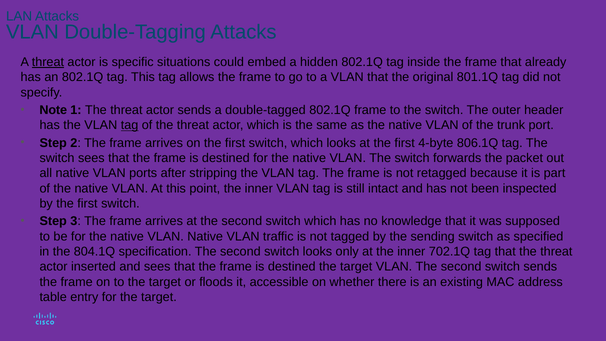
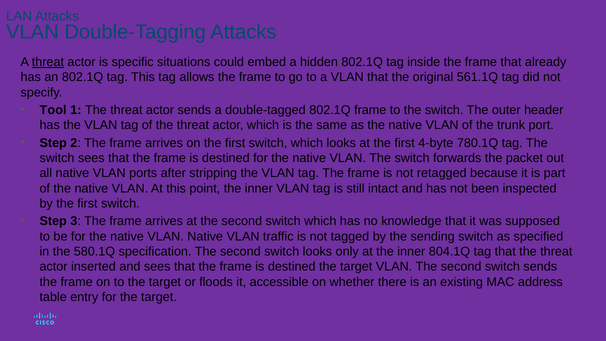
801.1Q: 801.1Q -> 561.1Q (477, 77)
Note: Note -> Tool (53, 110)
tag underline: present -> none (130, 125)
806.1Q: 806.1Q -> 780.1Q (478, 143)
804.1Q: 804.1Q -> 580.1Q (94, 251)
702.1Q: 702.1Q -> 804.1Q (450, 251)
